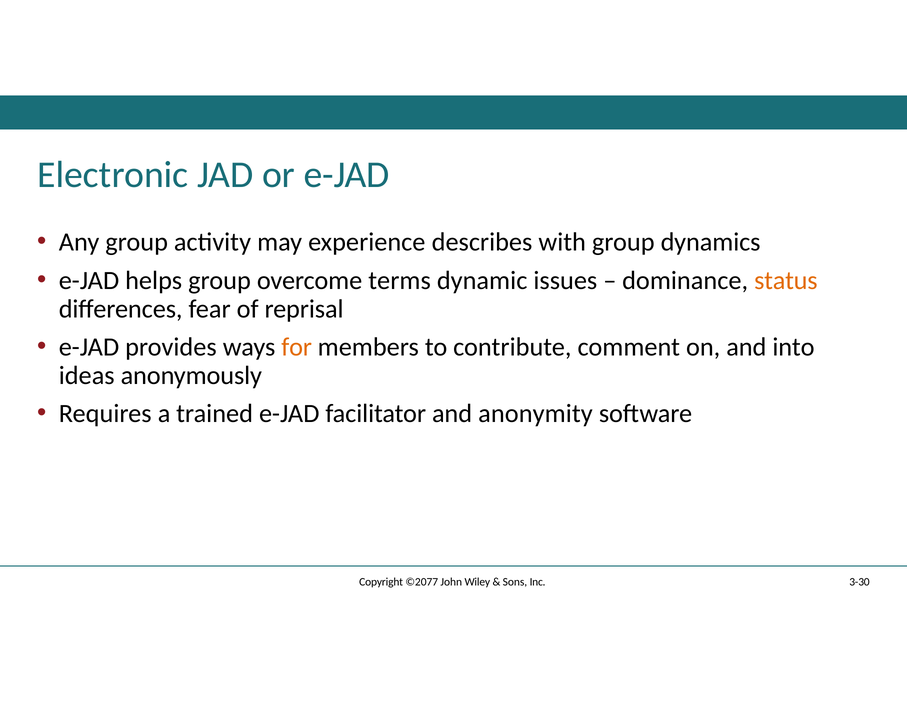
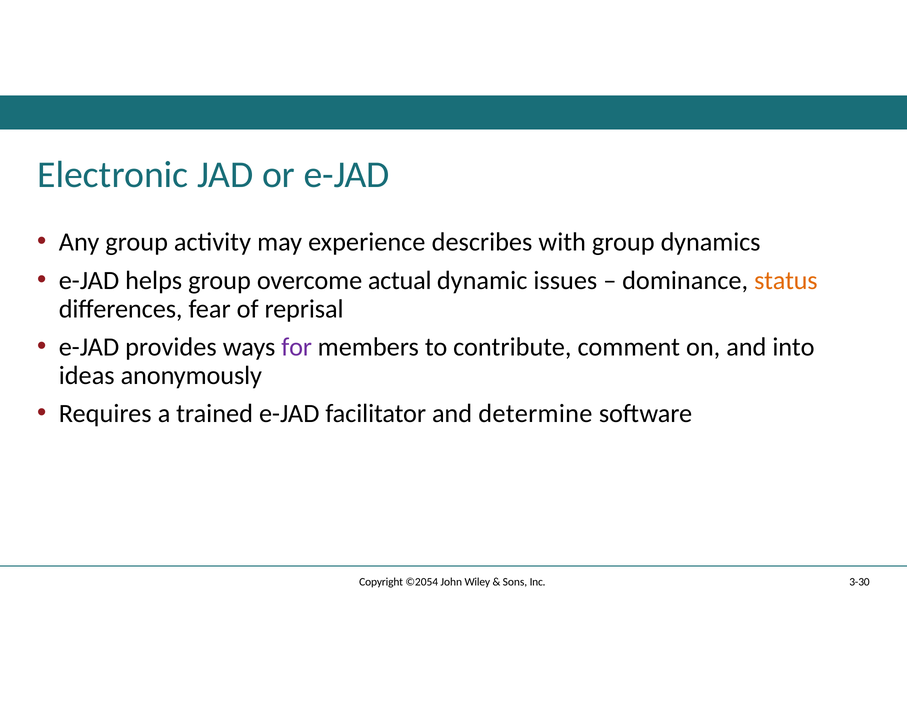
terms: terms -> actual (400, 281)
for colour: orange -> purple (297, 347)
anonymity: anonymity -> determine (535, 413)
©2077: ©2077 -> ©2054 (422, 582)
